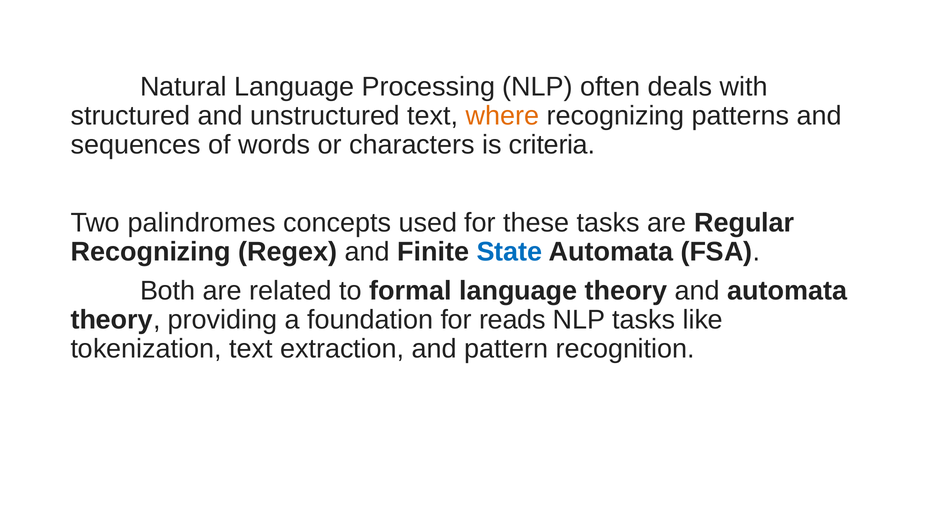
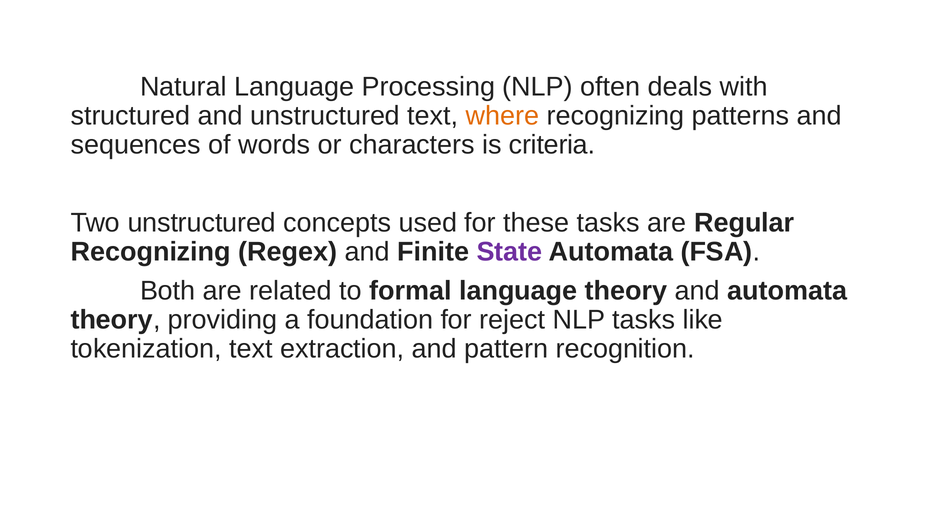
Two palindromes: palindromes -> unstructured (202, 223)
State colour: blue -> purple (509, 252)
reads: reads -> reject (512, 320)
